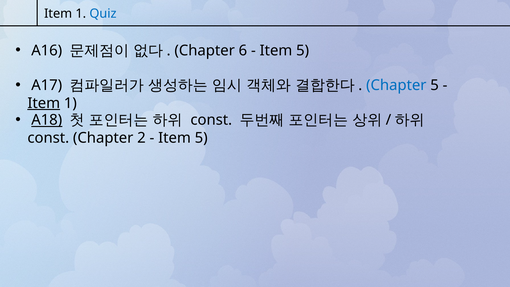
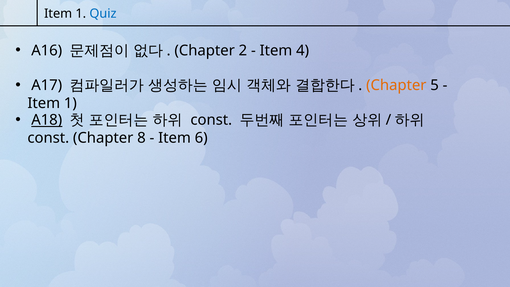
6: 6 -> 2 (243, 50)
5: 5 -> 4 (303, 50)
Chapter colour: blue -> orange (396, 85)
Item underline: present -> none (44, 103)
2: 2 -> 8 (141, 138)
5: 5 -> 6 (201, 138)
